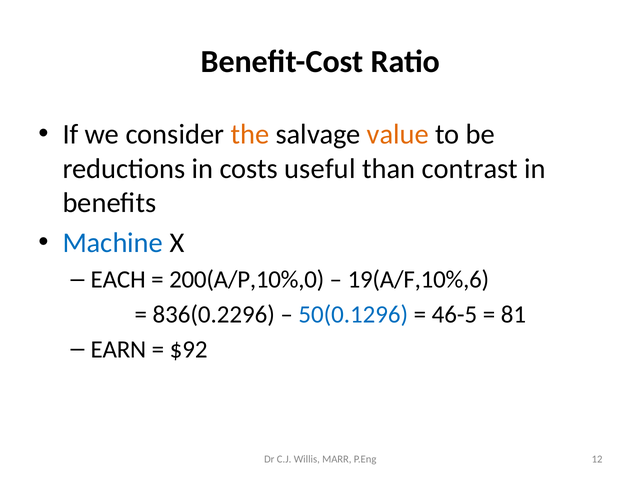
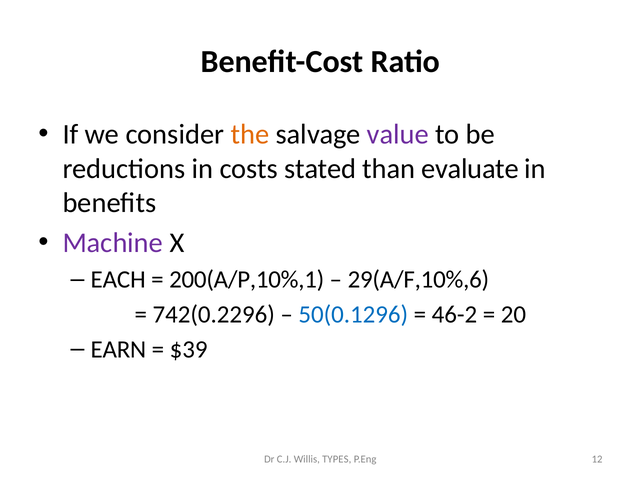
value colour: orange -> purple (398, 134)
useful: useful -> stated (320, 169)
contrast: contrast -> evaluate (470, 169)
Machine colour: blue -> purple (113, 243)
200(A/P,10%,0: 200(A/P,10%,0 -> 200(A/P,10%,1 (247, 280)
19(A/F,10%,6: 19(A/F,10%,6 -> 29(A/F,10%,6 (418, 280)
836(0.2296: 836(0.2296 -> 742(0.2296 (214, 314)
46-5: 46-5 -> 46-2 (454, 314)
81: 81 -> 20 (513, 314)
$92: $92 -> $39 (189, 349)
MARR: MARR -> TYPES (337, 459)
